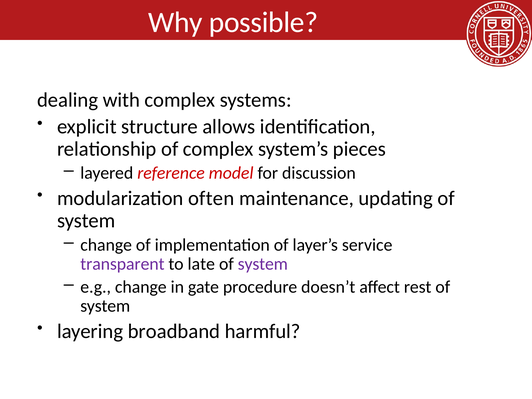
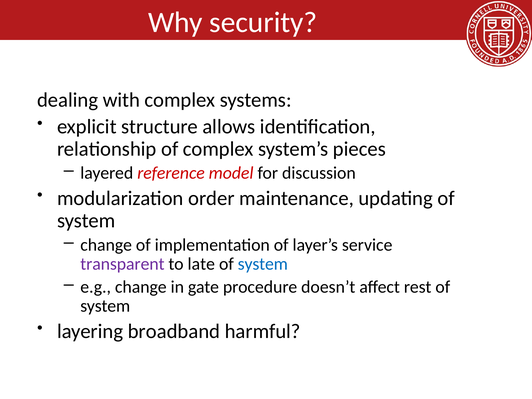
possible: possible -> security (263, 22)
often: often -> order (211, 198)
system colour: purple -> blue (263, 264)
